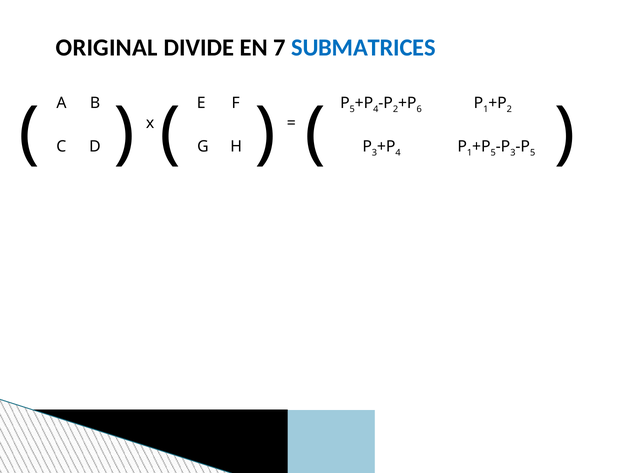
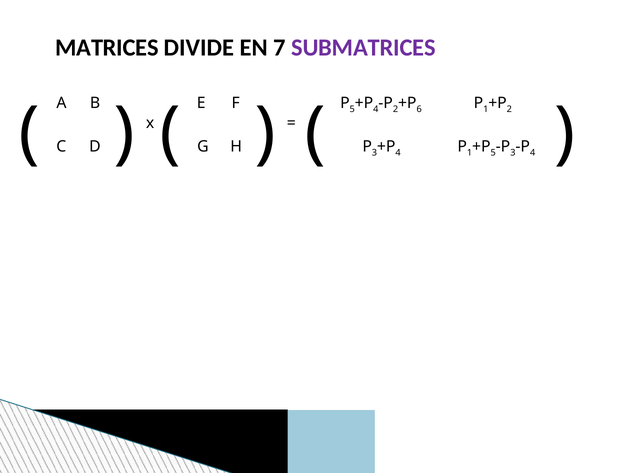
ORIGINAL: ORIGINAL -> MATRICES (107, 47)
SUBMATRICES colour: blue -> purple (363, 47)
5: 5 -> 4 (533, 153)
